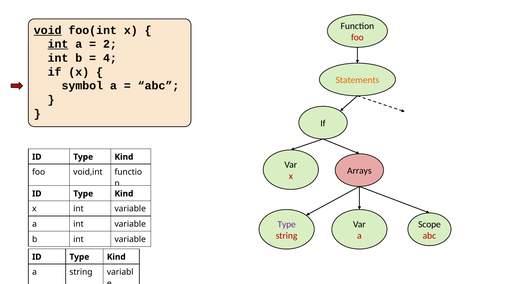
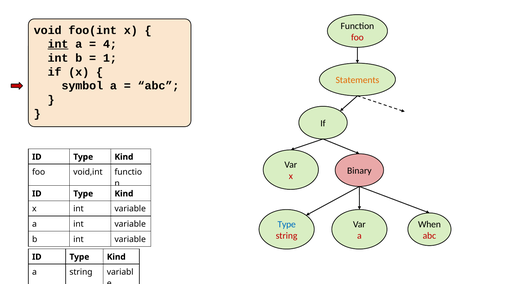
void underline: present -> none (48, 30)
2: 2 -> 4 (110, 44)
4: 4 -> 1 (110, 58)
Arrays: Arrays -> Binary (359, 171)
Scope: Scope -> When (429, 224)
Type colour: purple -> blue (287, 224)
